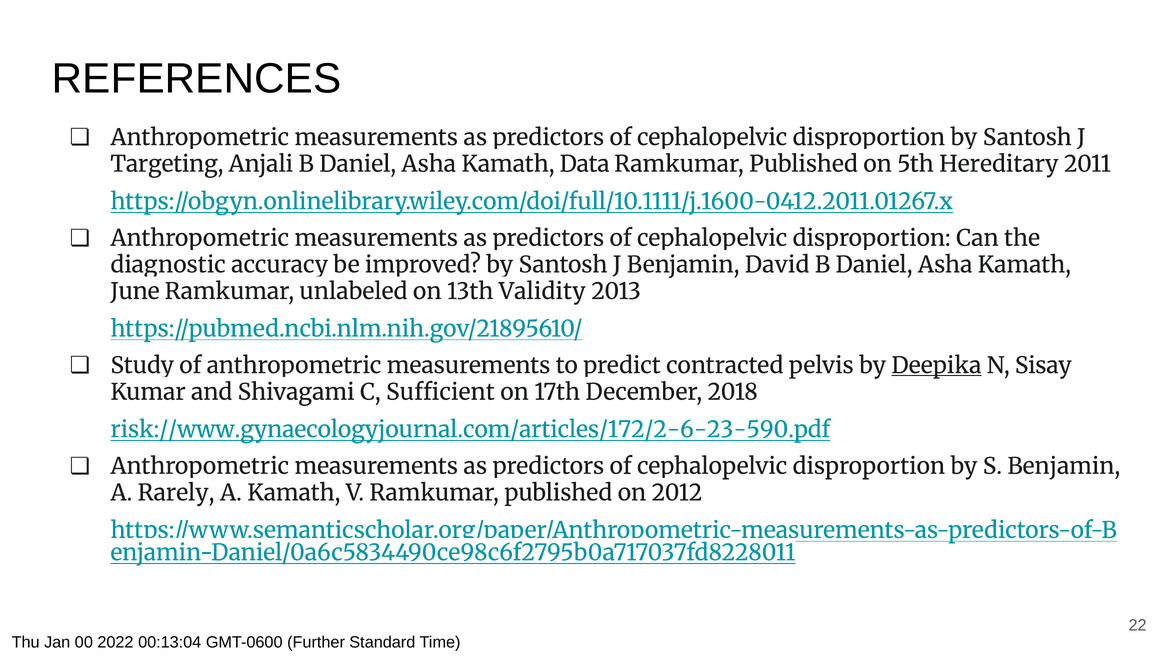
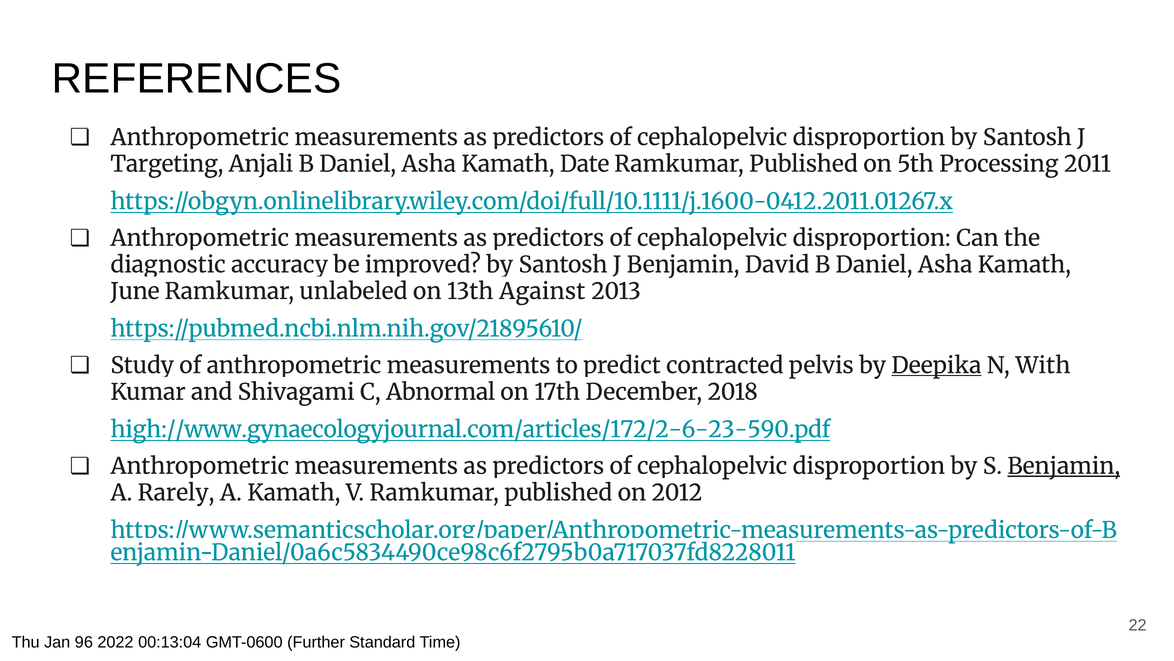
Data: Data -> Date (585, 164)
Hereditary: Hereditary -> Processing (999, 164)
Validity: Validity -> Against (542, 291)
Sisay: Sisay -> With (1043, 365)
Sufficient: Sufficient -> Abnormal (441, 392)
risk://www.gynaecologyjournal.com/articles/172/2-6-23-590.pdf: risk://www.gynaecologyjournal.com/articles/172/2-6-23-590.pdf -> high://www.gynaecologyjournal.com/articles/172/2-6-23-590.pdf (470, 429)
Benjamin underline: none -> present (1064, 466)
00: 00 -> 96 (84, 642)
